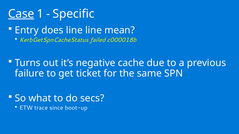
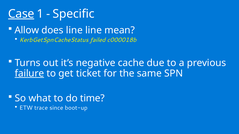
Entry: Entry -> Allow (27, 30)
failure underline: none -> present (29, 74)
secs: secs -> time (92, 99)
